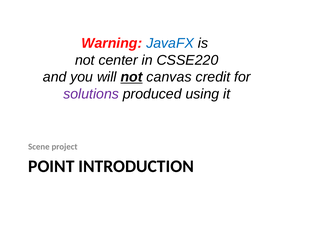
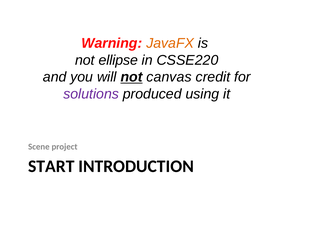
JavaFX colour: blue -> orange (170, 43)
center: center -> ellipse (118, 60)
POINT: POINT -> START (51, 166)
